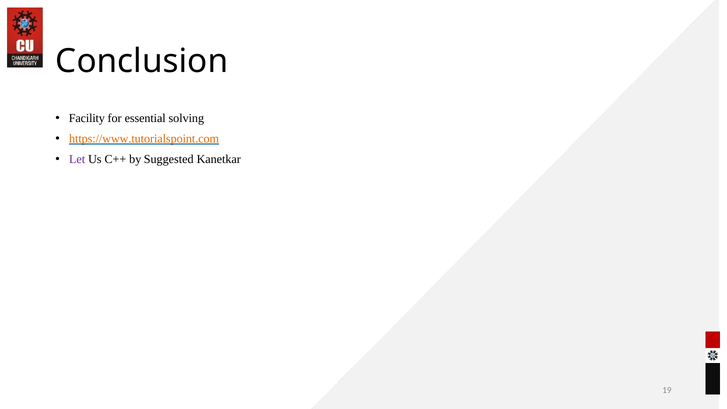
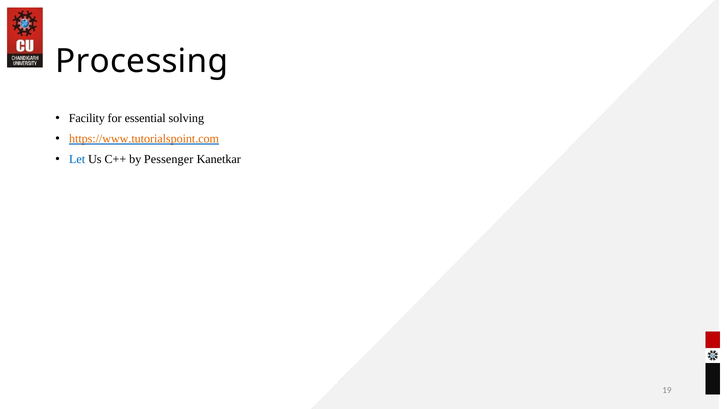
Conclusion: Conclusion -> Processing (142, 61)
Let colour: purple -> blue (77, 159)
Suggested: Suggested -> Pessenger (169, 159)
